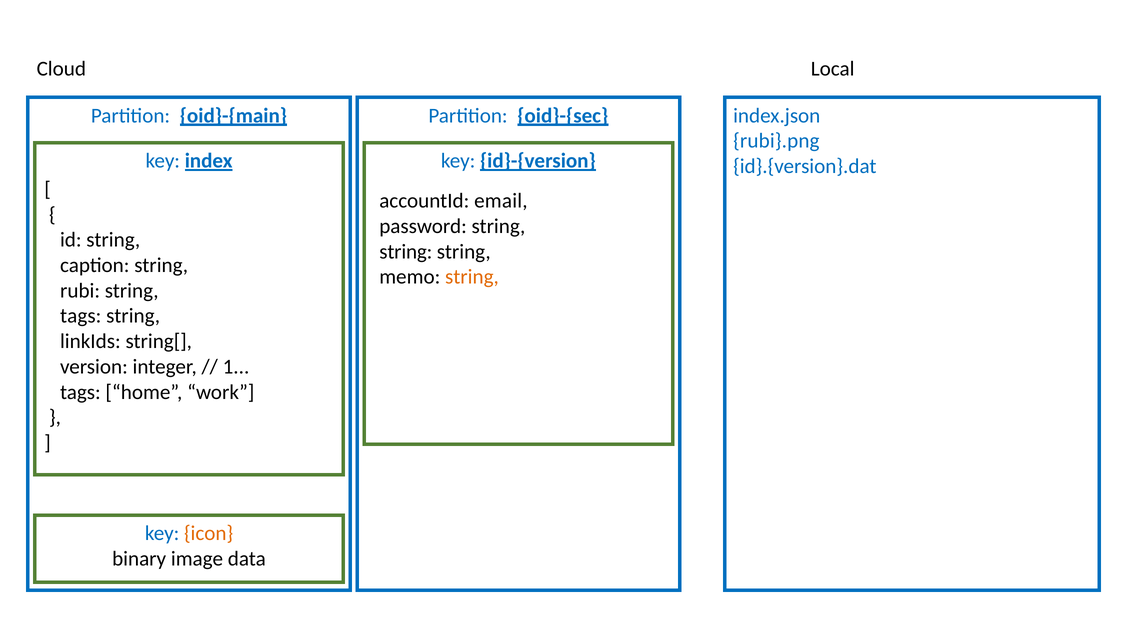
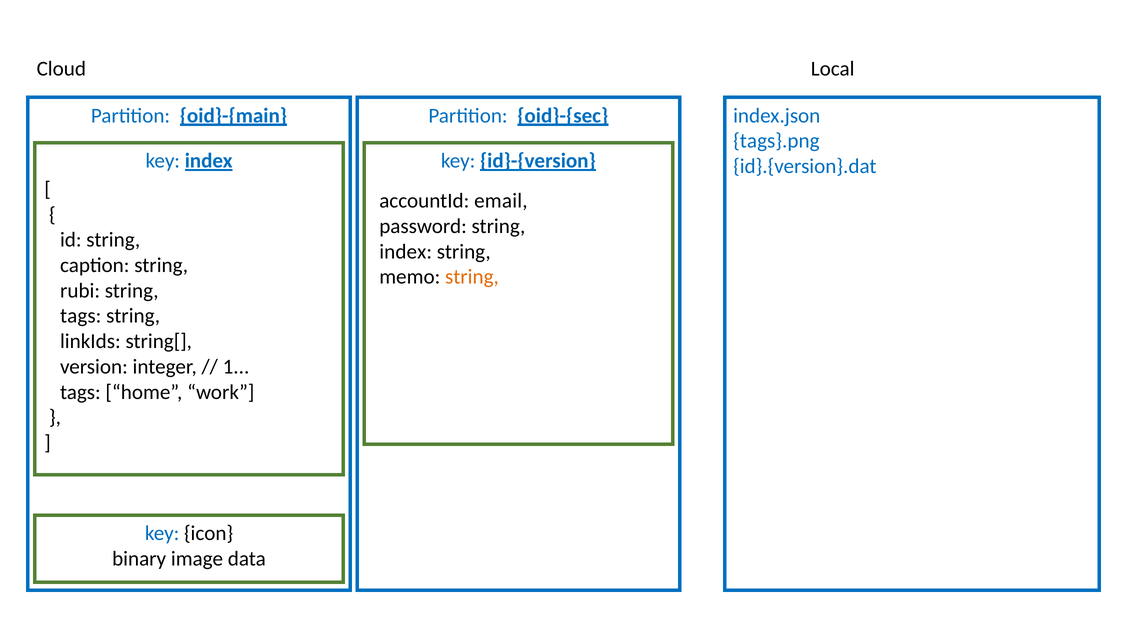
rubi}.png: rubi}.png -> tags}.png (776, 141)
string: string -> index (406, 252)
icon colour: orange -> black (209, 533)
